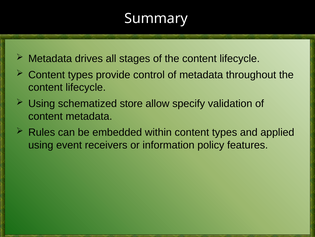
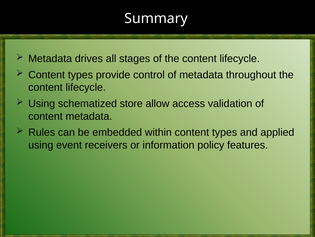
specify: specify -> access (189, 103)
